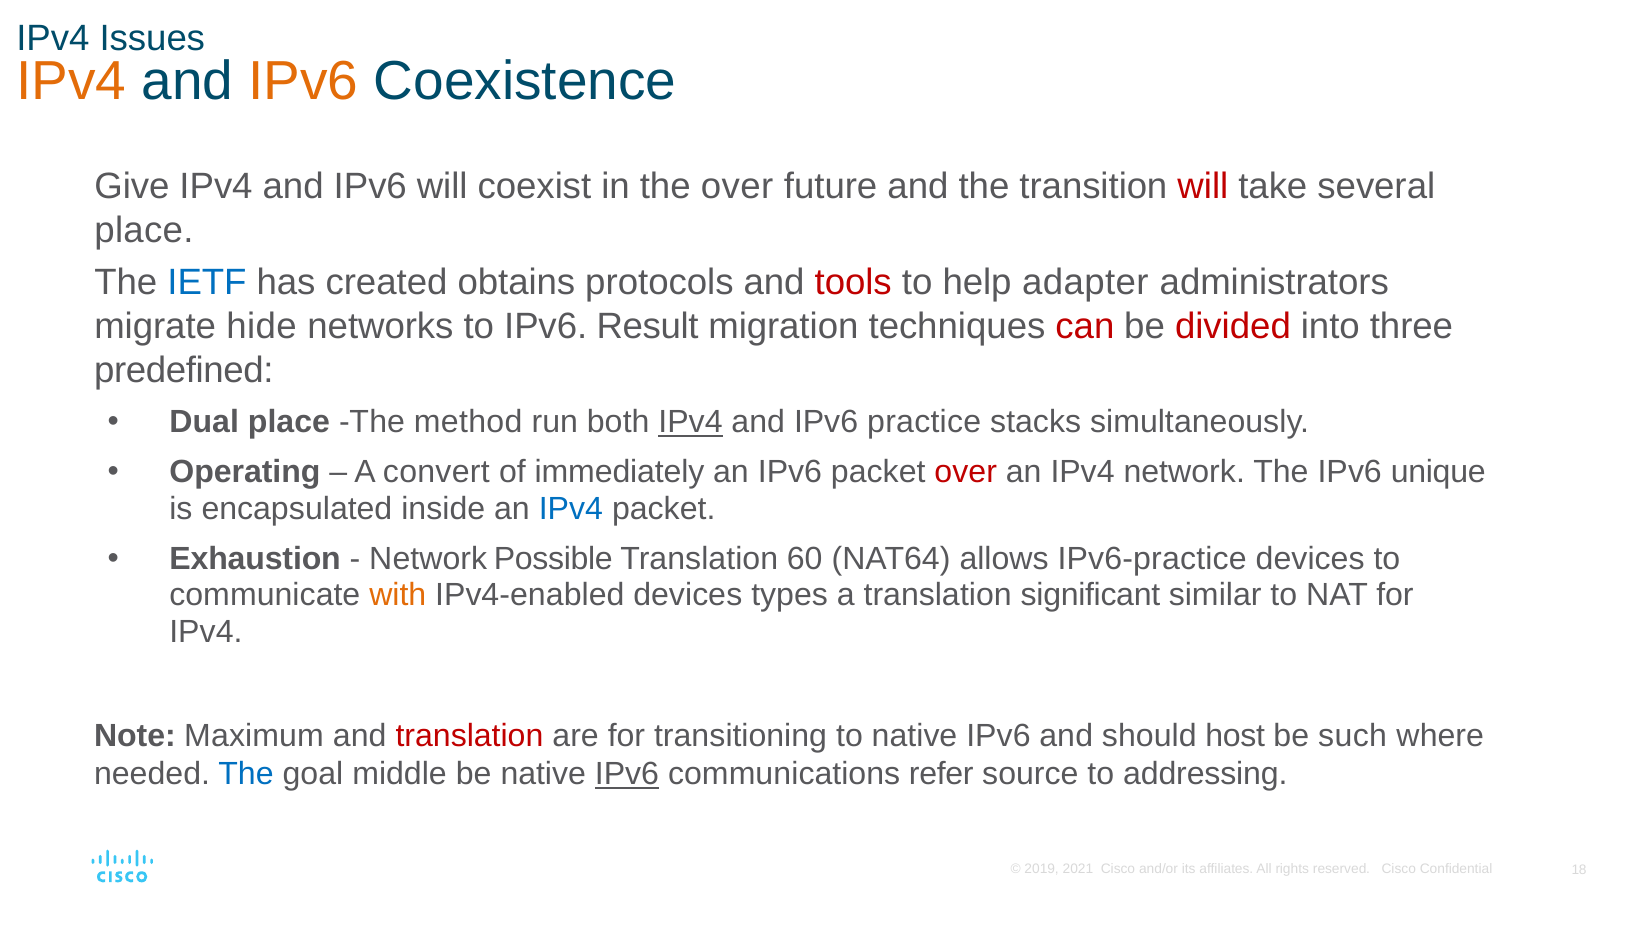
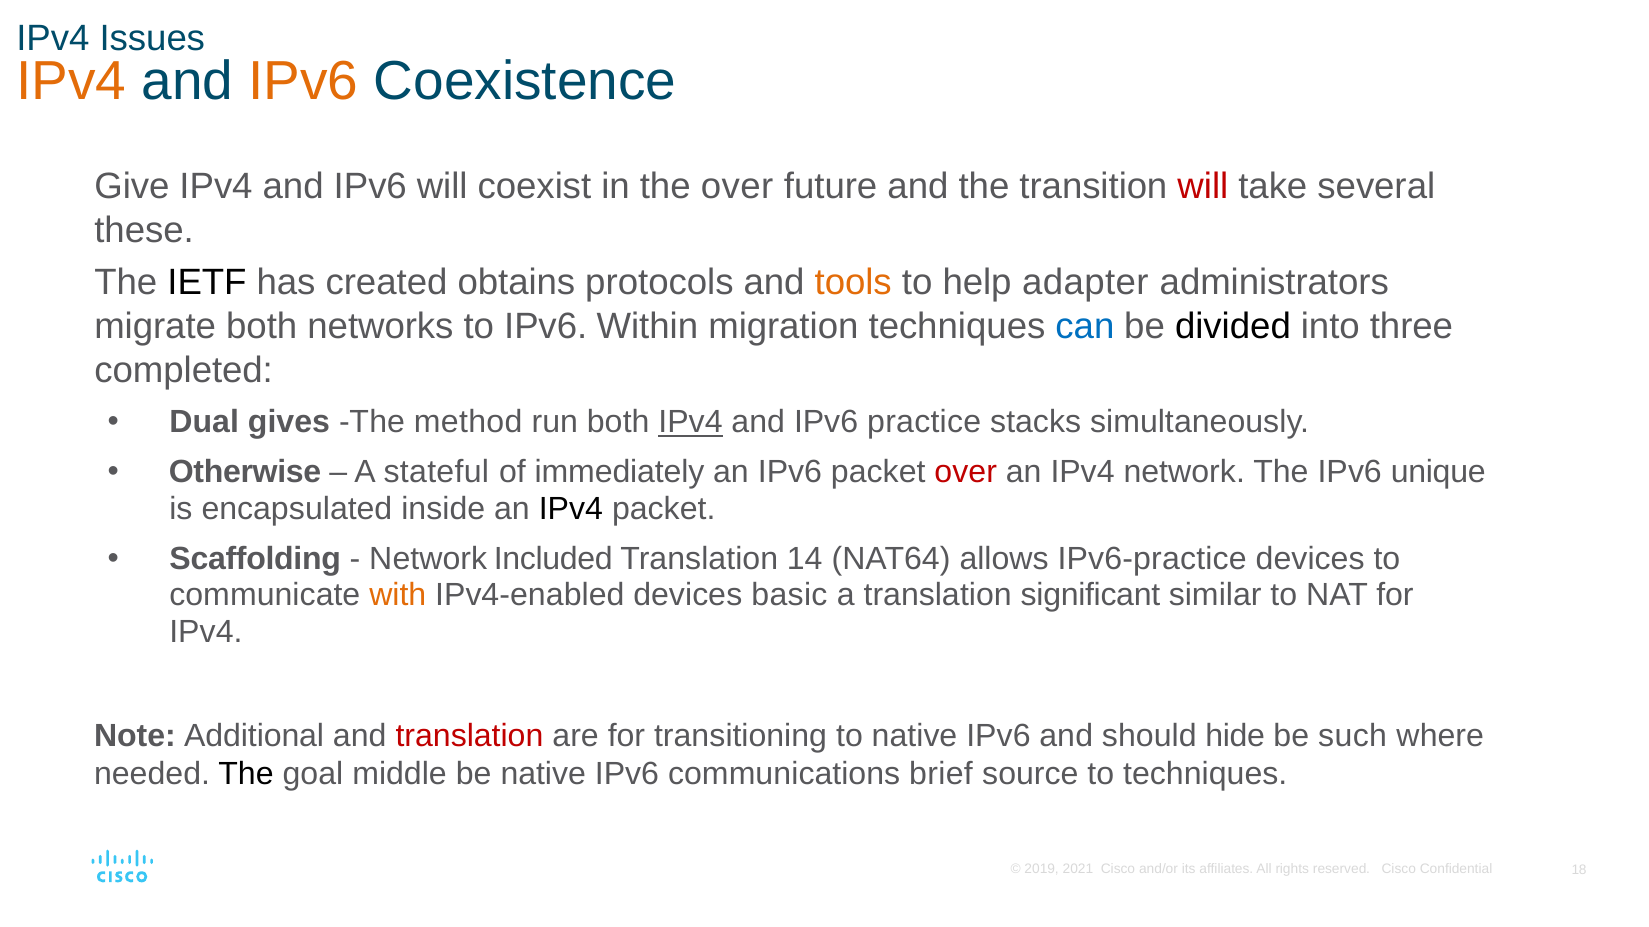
place: place -> these (144, 231)
IETF colour: blue -> black (207, 282)
tools colour: red -> orange (853, 282)
migrate hide: hide -> both (262, 326)
Result: Result -> Within (647, 326)
can colour: red -> blue (1085, 326)
divided colour: red -> black (1233, 326)
predefined: predefined -> completed (184, 370)
Dual place: place -> gives (289, 422)
Operating: Operating -> Otherwise (245, 472)
convert: convert -> stateful (436, 472)
IPv4 colour: blue -> black (571, 509)
Exhaustion: Exhaustion -> Scaffolding (255, 559)
Possible: Possible -> Included (553, 559)
60: 60 -> 14 (805, 559)
types: types -> basic (789, 596)
Maximum: Maximum -> Additional (254, 736)
host: host -> hide (1235, 736)
The colour: blue -> black (246, 775)
IPv6 underline: present -> none (627, 775)
refer: refer -> brief (941, 775)
to addressing: addressing -> techniques (1205, 775)
